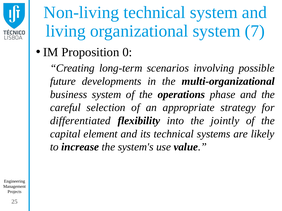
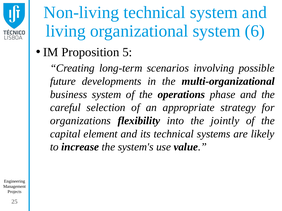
7: 7 -> 6 (255, 31)
0: 0 -> 5 (127, 52)
differentiated: differentiated -> organizations (80, 121)
